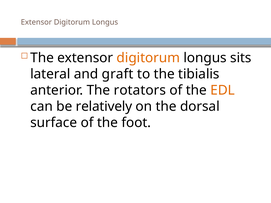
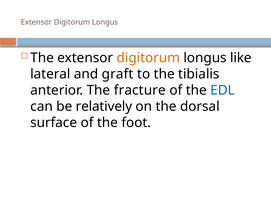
sits: sits -> like (241, 58)
rotators: rotators -> fracture (140, 90)
EDL colour: orange -> blue (223, 90)
